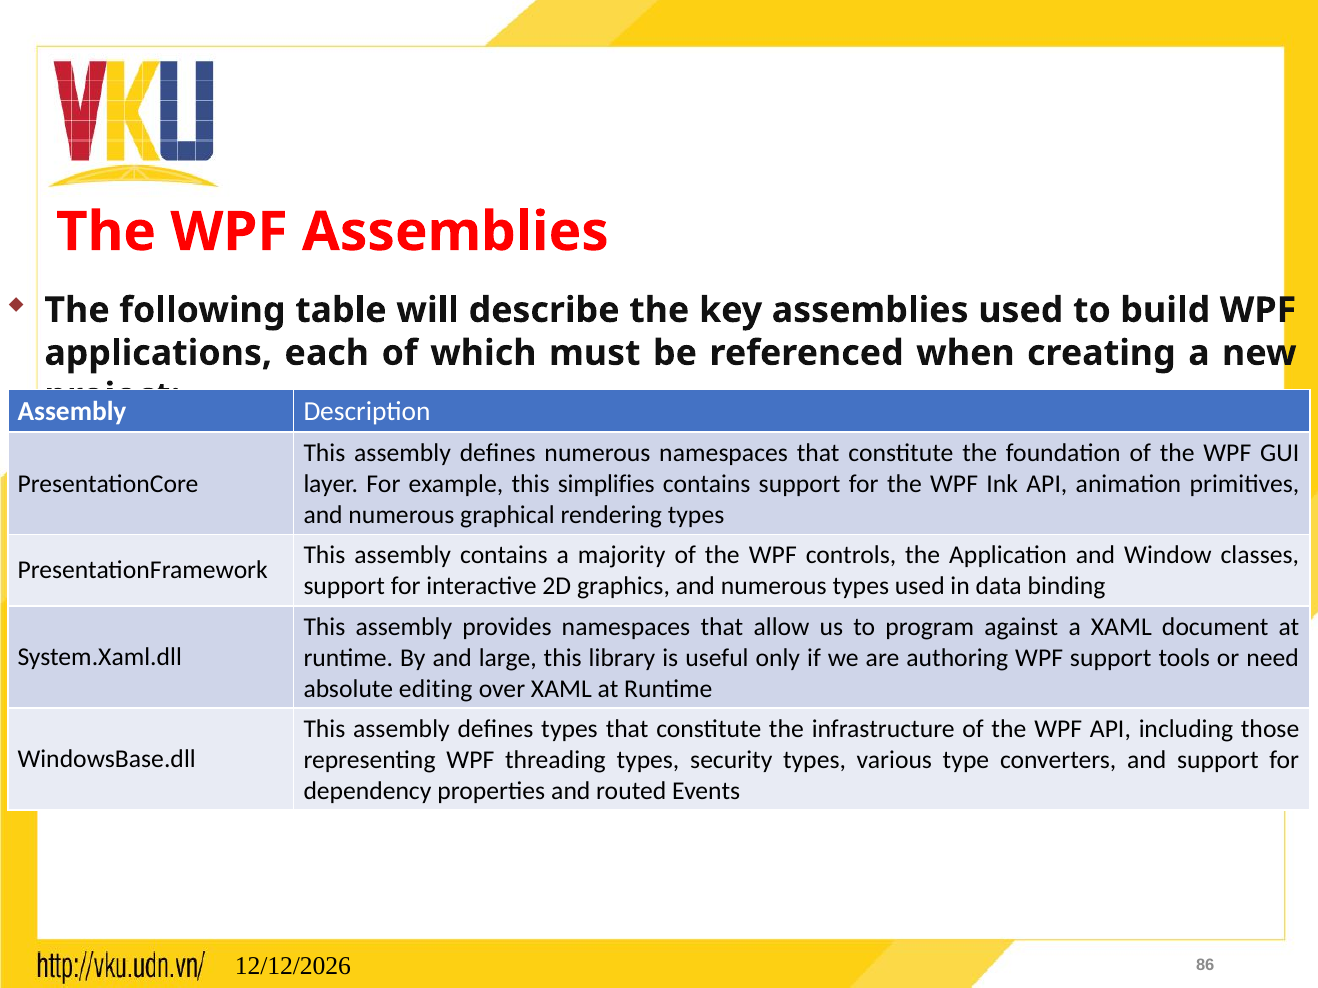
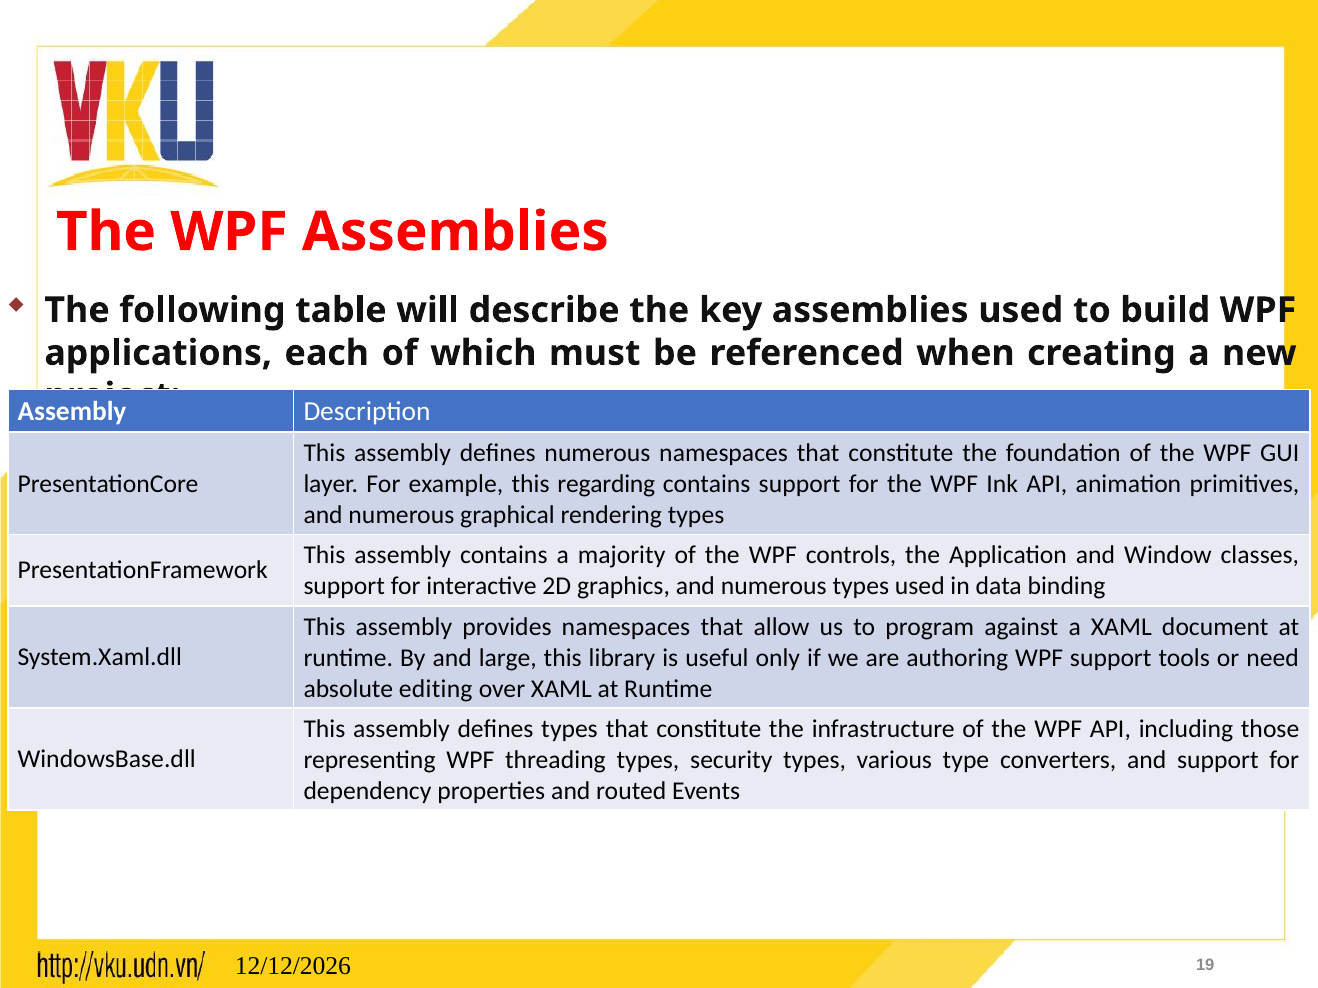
simplifies: simplifies -> regarding (606, 484)
86: 86 -> 19 (1205, 966)
